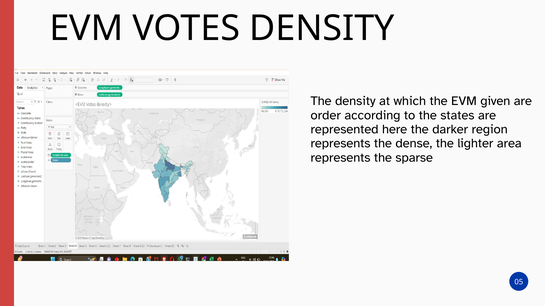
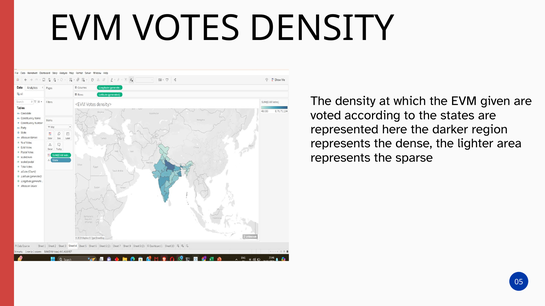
order: order -> voted (326, 115)
